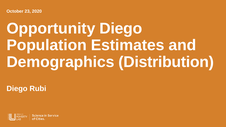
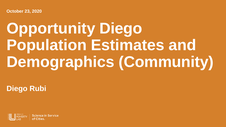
Distribution: Distribution -> Community (166, 62)
